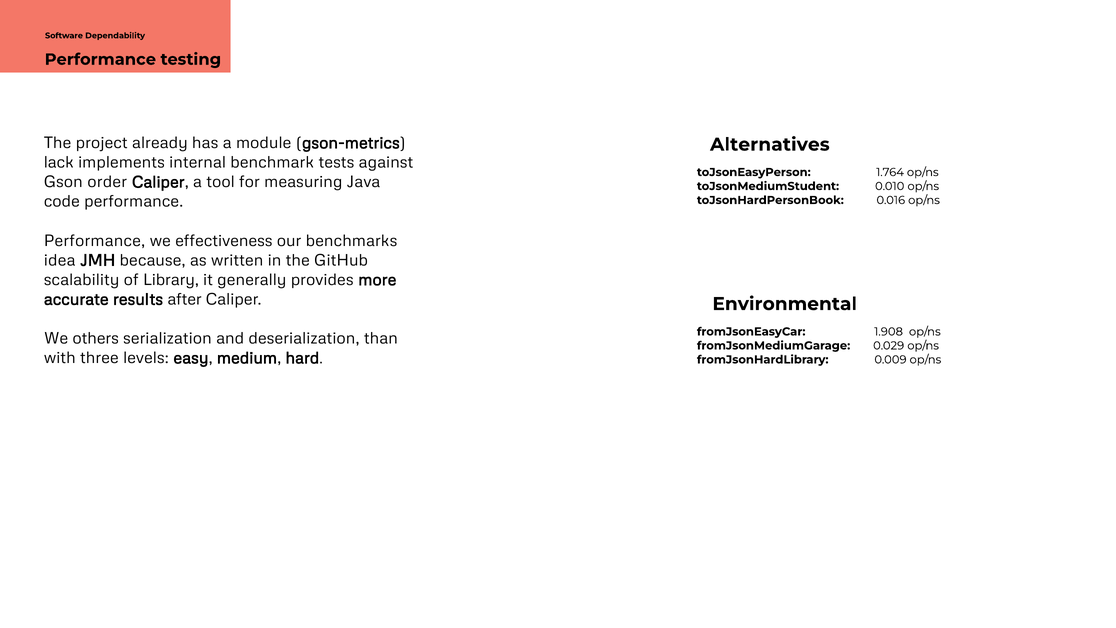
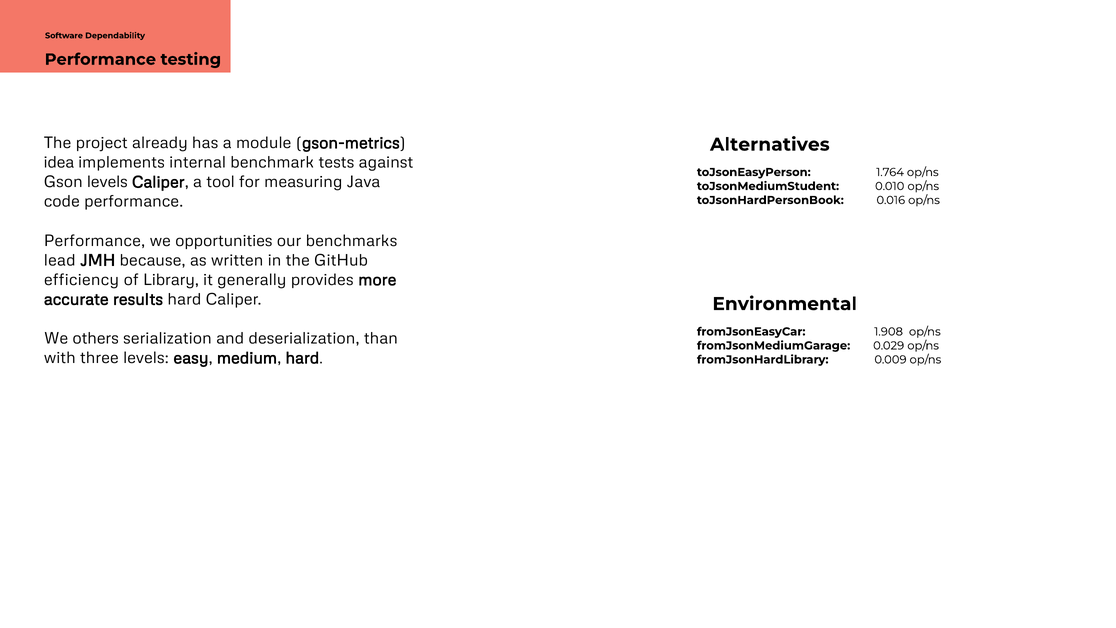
lack: lack -> idea (59, 162)
Gson order: order -> levels (107, 182)
effectiveness: effectiveness -> opportunities (224, 241)
idea: idea -> lead (60, 260)
scalability: scalability -> efficiency (82, 280)
results after: after -> hard (184, 299)
